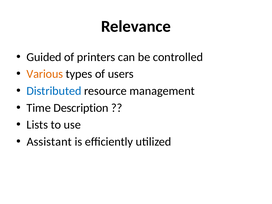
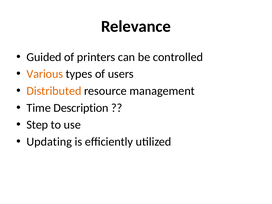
Distributed colour: blue -> orange (54, 91)
Lists: Lists -> Step (37, 125)
Assistant: Assistant -> Updating (49, 142)
